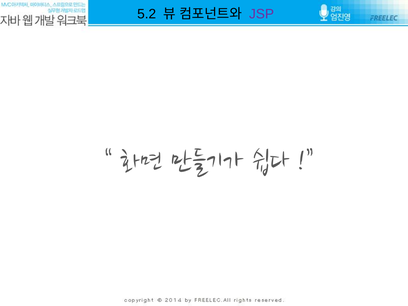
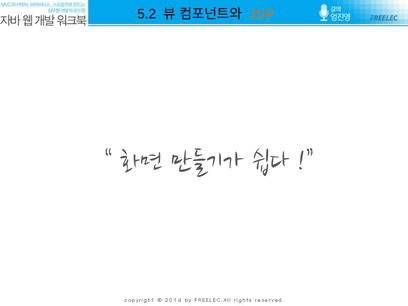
JSP colour: purple -> orange (262, 14)
